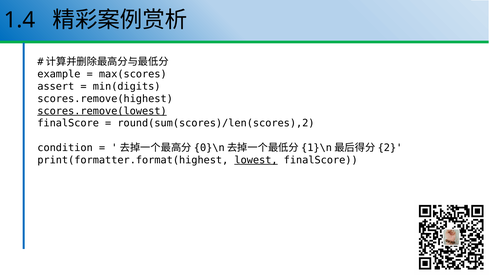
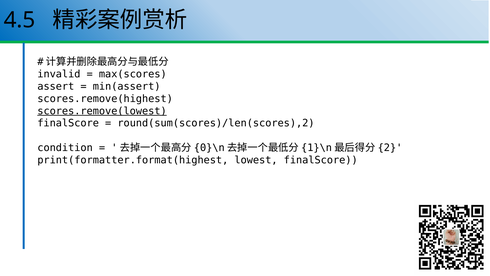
1.4: 1.4 -> 4.5 (20, 20)
example: example -> invalid (59, 74)
min(digits: min(digits -> min(assert (127, 86)
lowest underline: present -> none (256, 160)
